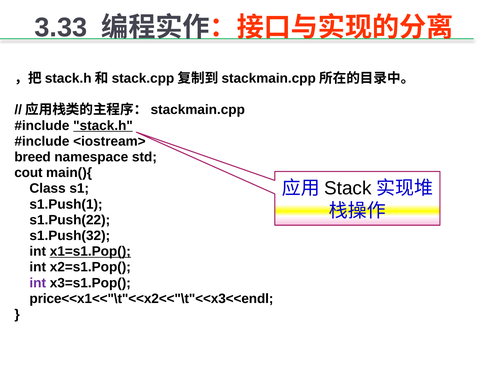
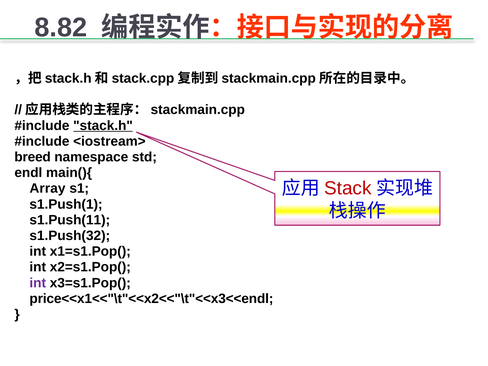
3.33: 3.33 -> 8.82 (61, 27)
cout: cout -> endl (28, 173)
Stack colour: black -> red (348, 188)
Class: Class -> Array (47, 188)
s1.Push(22: s1.Push(22 -> s1.Push(11 (70, 220)
x1=s1.Pop( underline: present -> none (90, 251)
